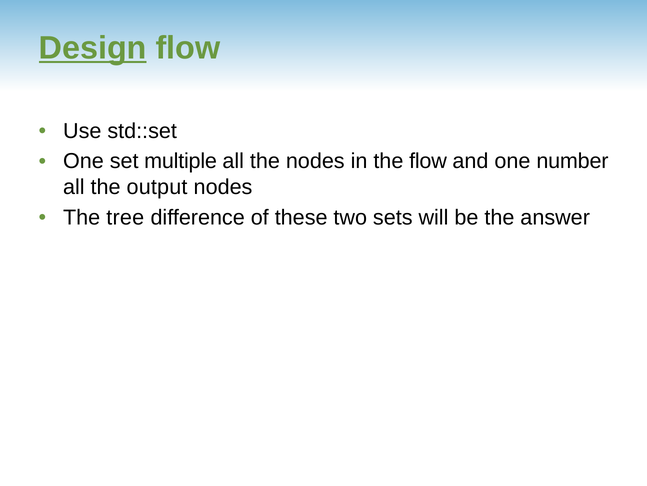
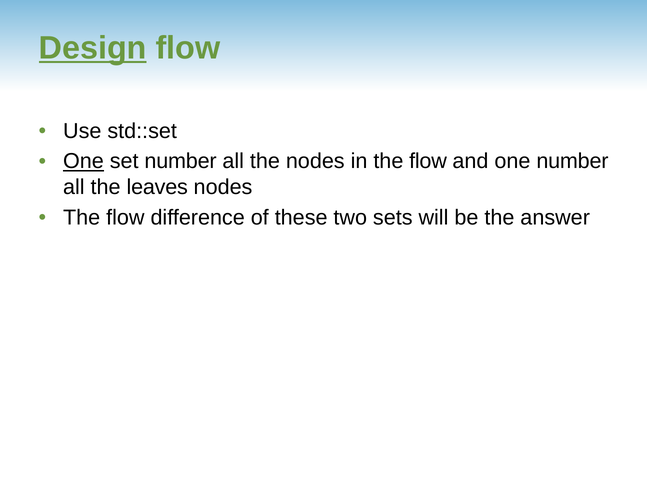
One underline: none -> present (83, 161)
set multiple: multiple -> number (181, 161)
output: output -> leaves (157, 187)
tree: tree -> flow (125, 217)
